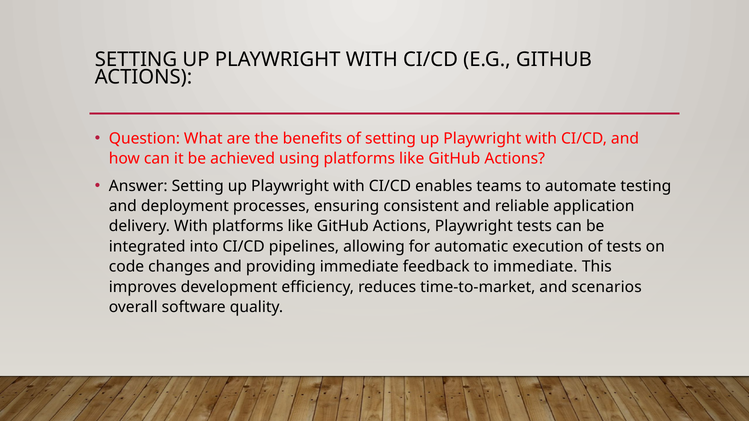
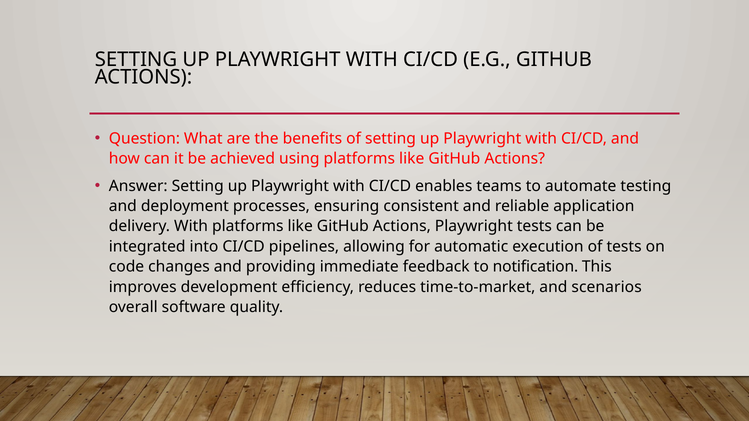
to immediate: immediate -> notification (535, 267)
